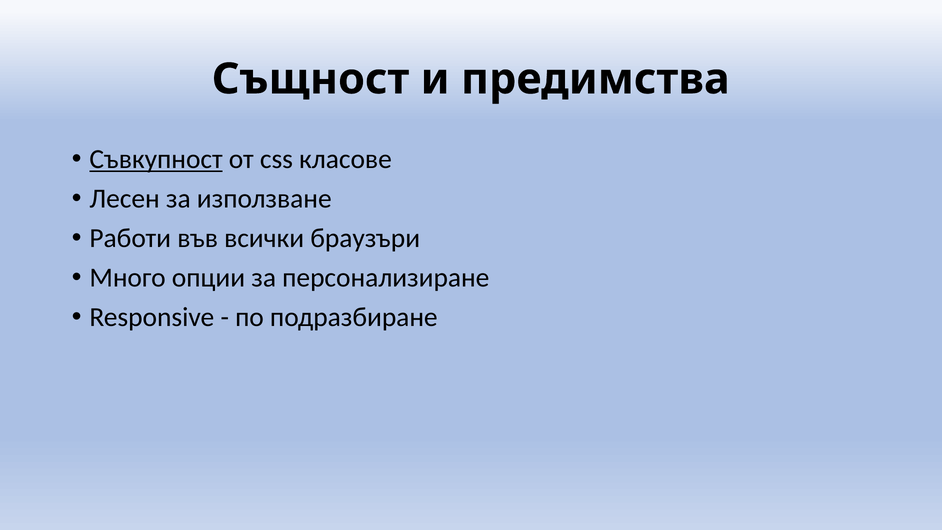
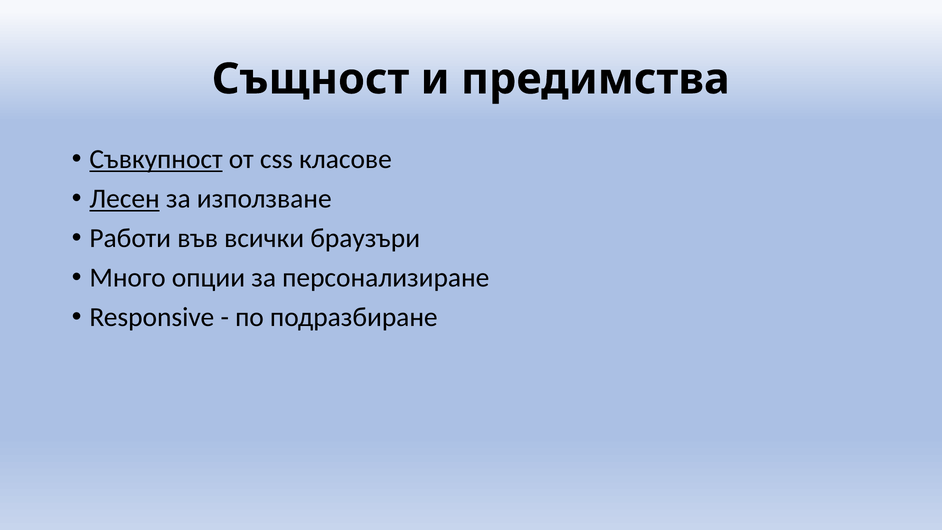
Лесен underline: none -> present (125, 199)
